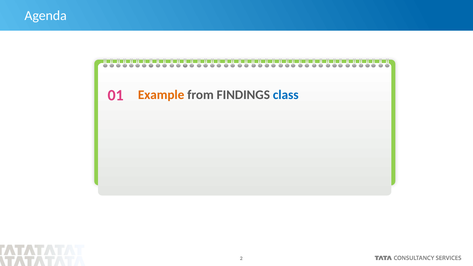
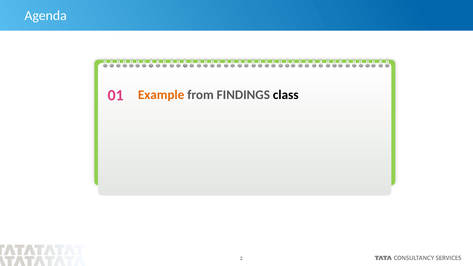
class colour: blue -> black (286, 95)
